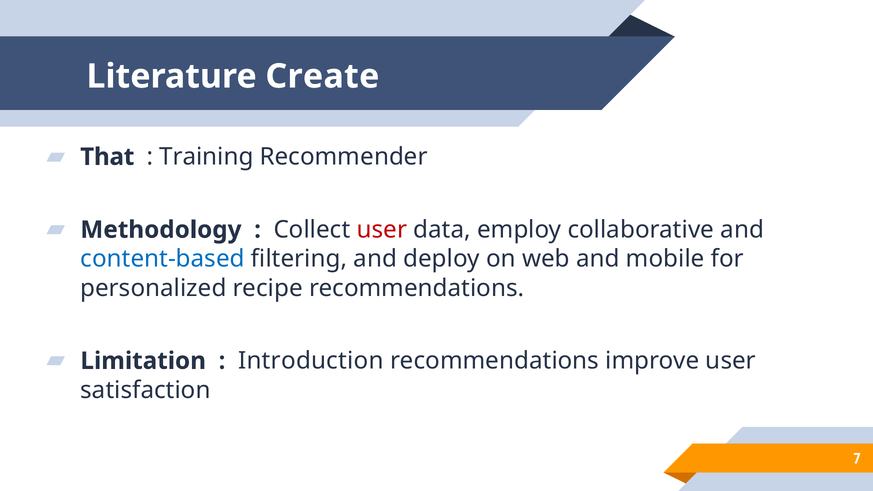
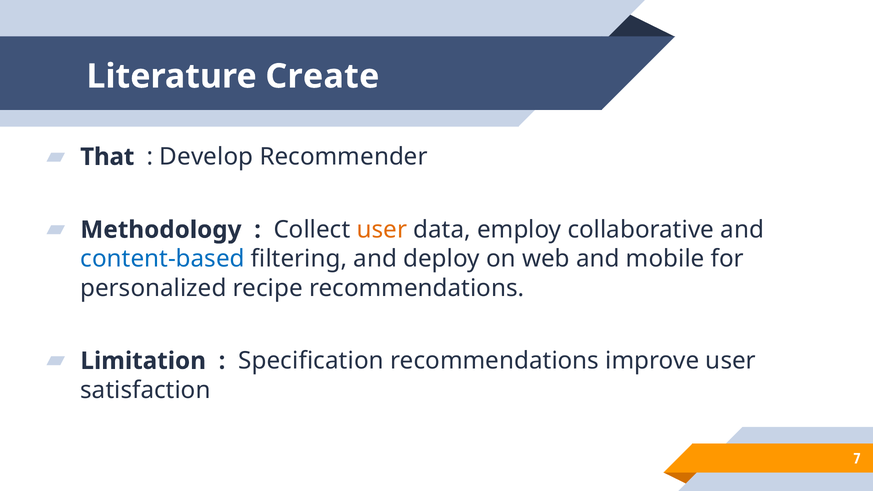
Training: Training -> Develop (206, 157)
user colour: red -> orange (382, 230)
Introduction: Introduction -> Specification (311, 361)
